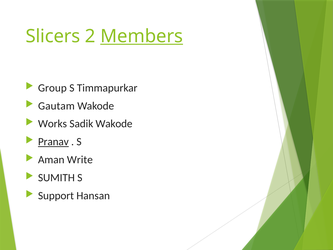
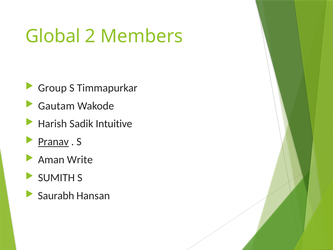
Slicers: Slicers -> Global (53, 36)
Members underline: present -> none (142, 36)
Works: Works -> Harish (52, 124)
Sadik Wakode: Wakode -> Intuitive (114, 124)
Support: Support -> Saurabh (56, 195)
